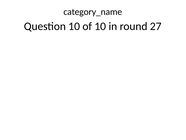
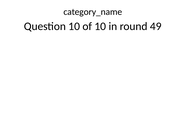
27: 27 -> 49 (156, 26)
